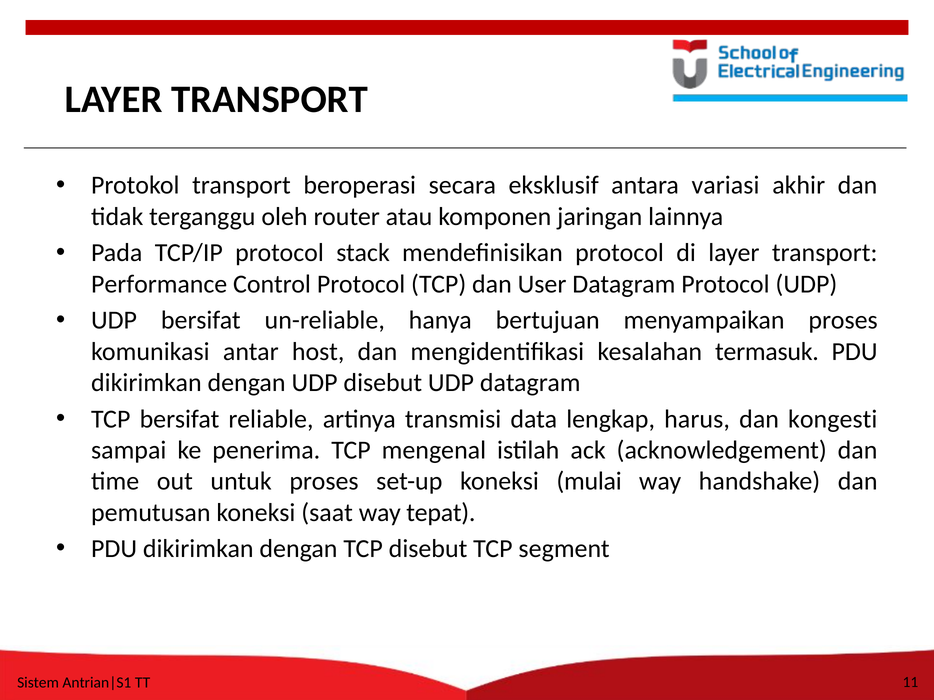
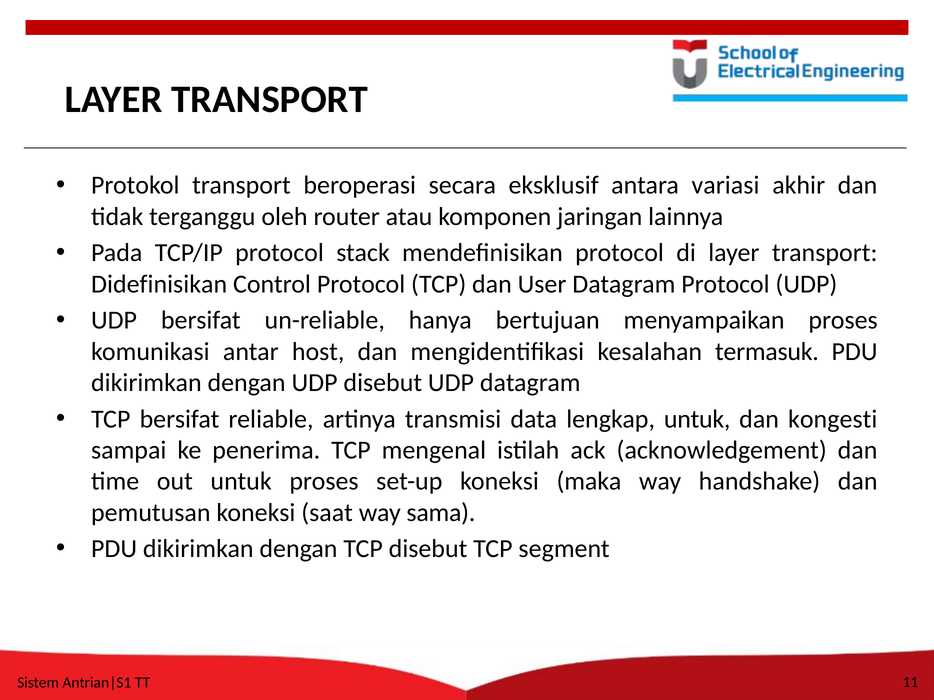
Performance: Performance -> Didefinisikan (159, 284)
lengkap harus: harus -> untuk (697, 419)
mulai: mulai -> maka (589, 482)
tepat: tepat -> sama (441, 513)
